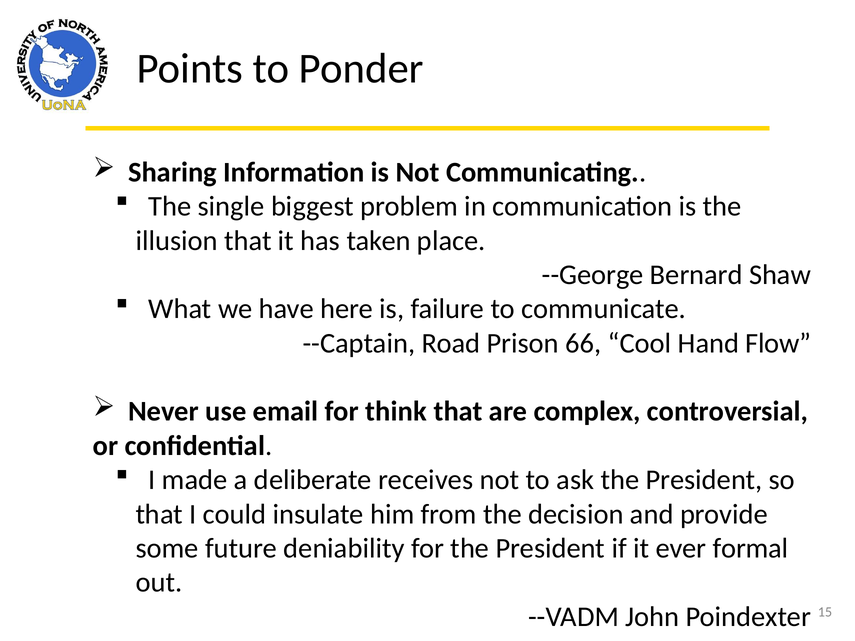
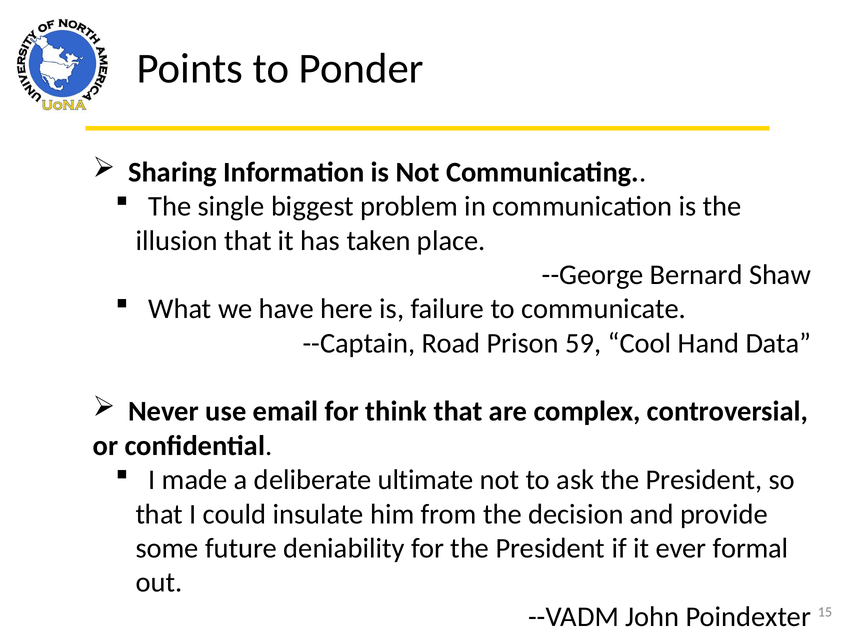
66: 66 -> 59 (583, 343)
Flow: Flow -> Data (778, 343)
receives: receives -> ultimate (426, 480)
